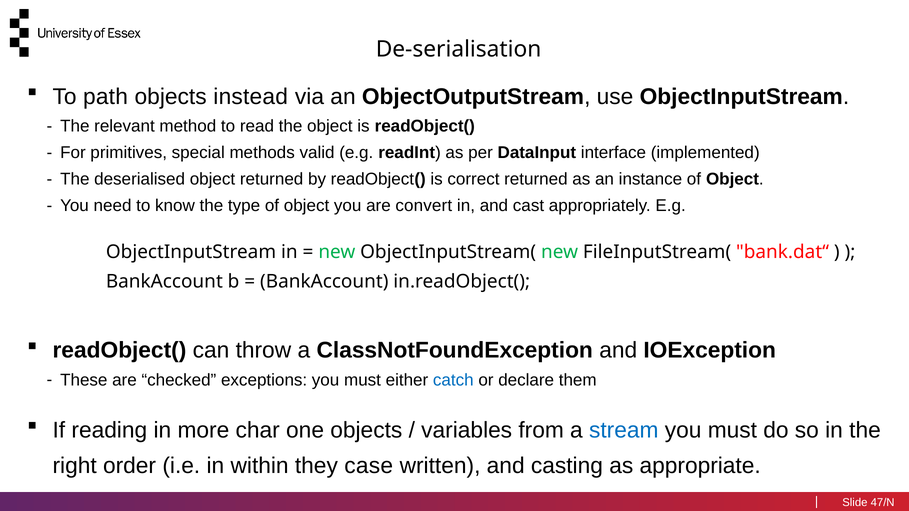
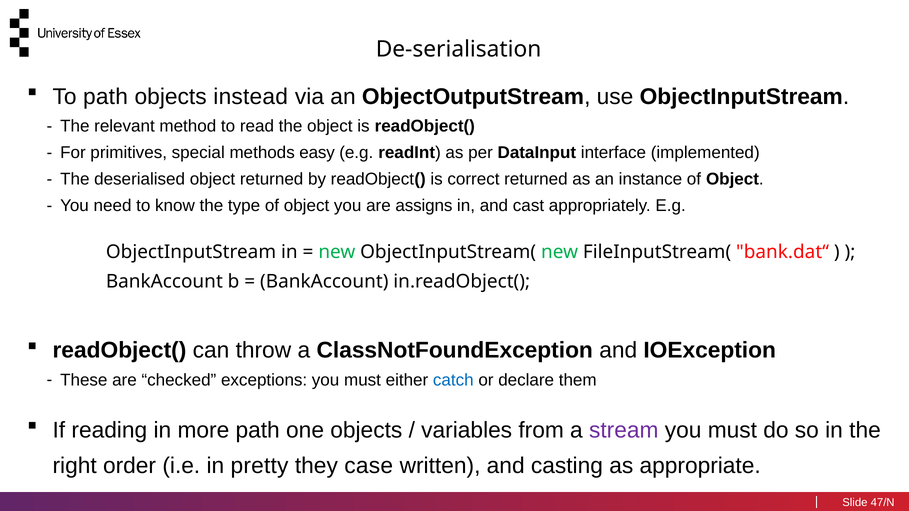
valid: valid -> easy (317, 153)
convert: convert -> assigns (424, 206)
more char: char -> path (258, 430)
stream colour: blue -> purple (624, 430)
within: within -> pretty (259, 466)
